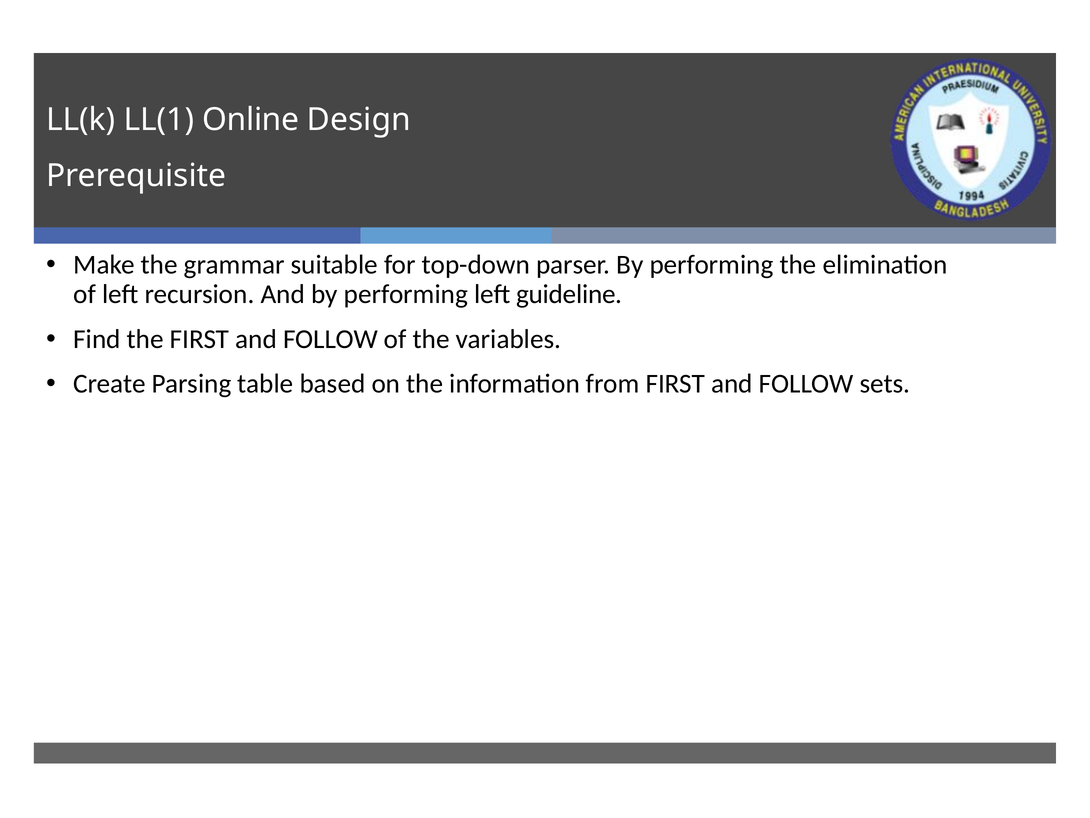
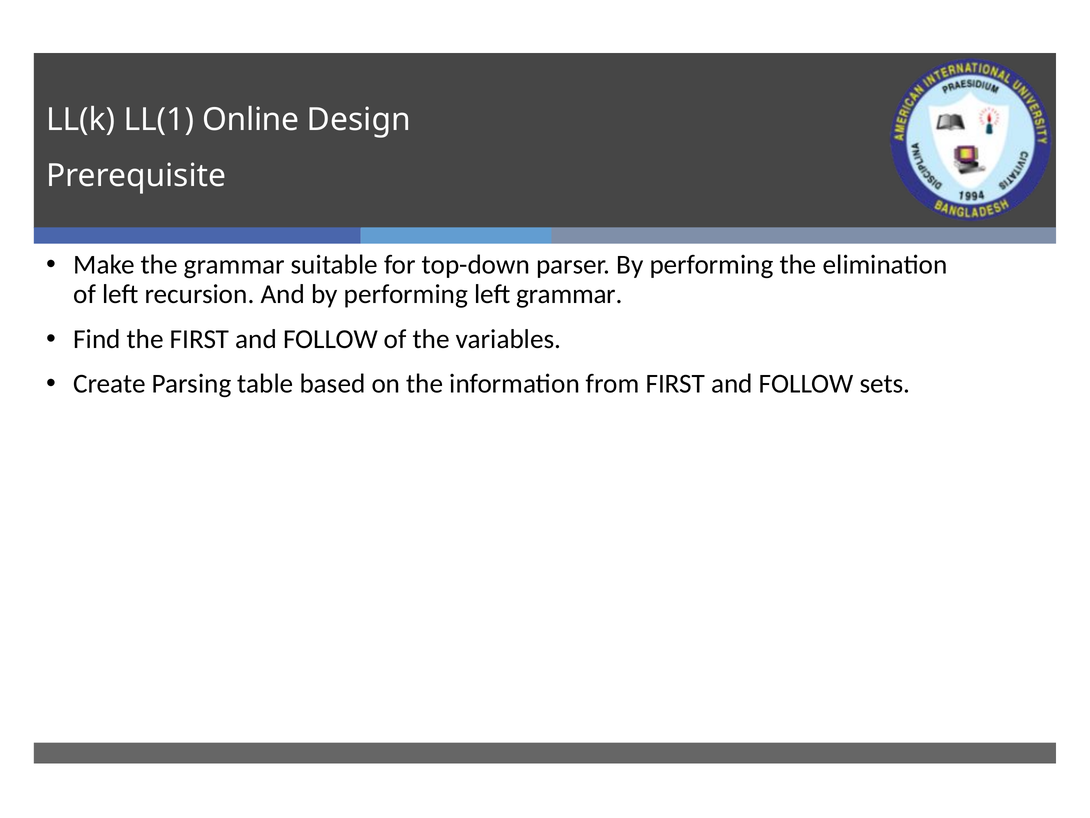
left guideline: guideline -> grammar (569, 294)
